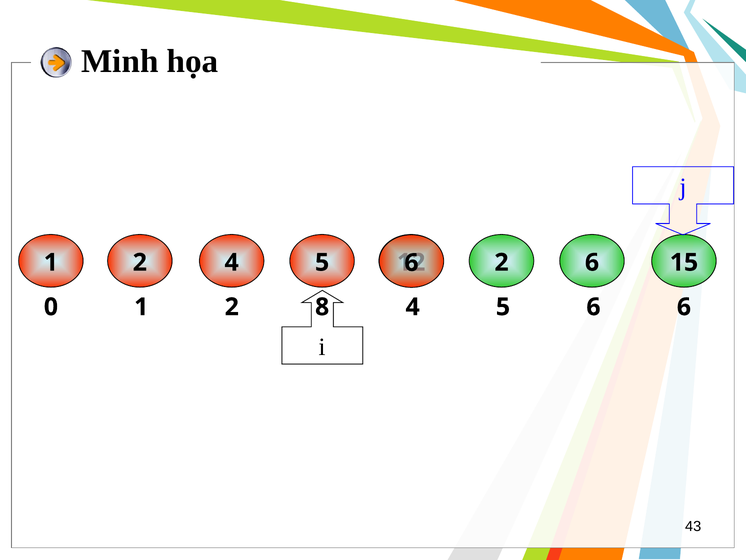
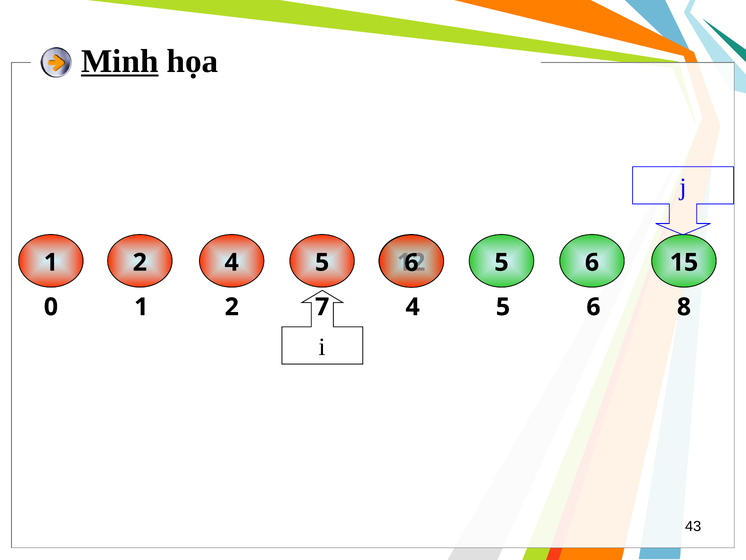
Minh underline: none -> present (120, 61)
2: 2 -> 5 (502, 262)
8: 8 -> 7 (322, 307)
6 6: 6 -> 8 (684, 307)
